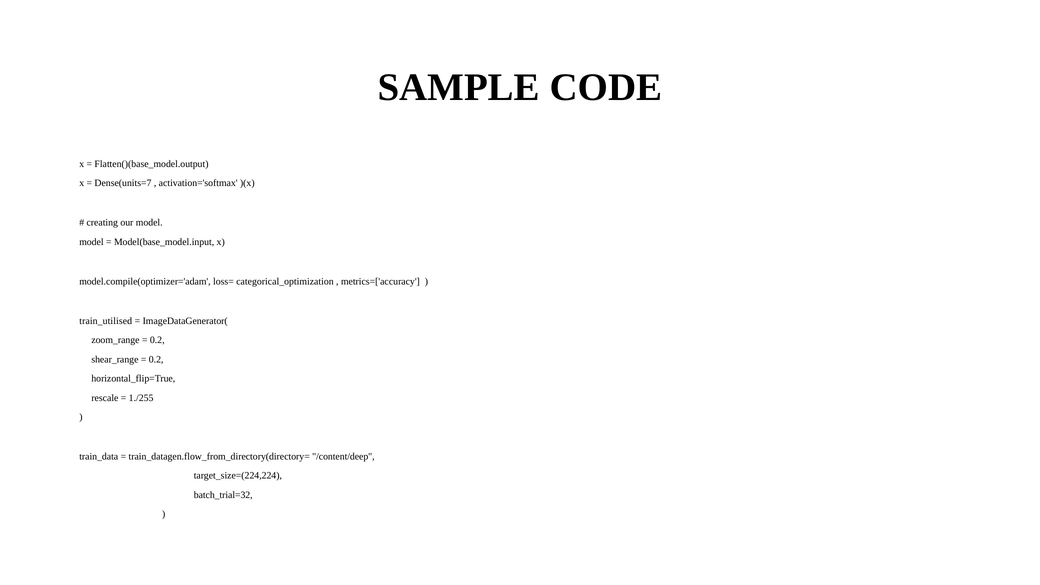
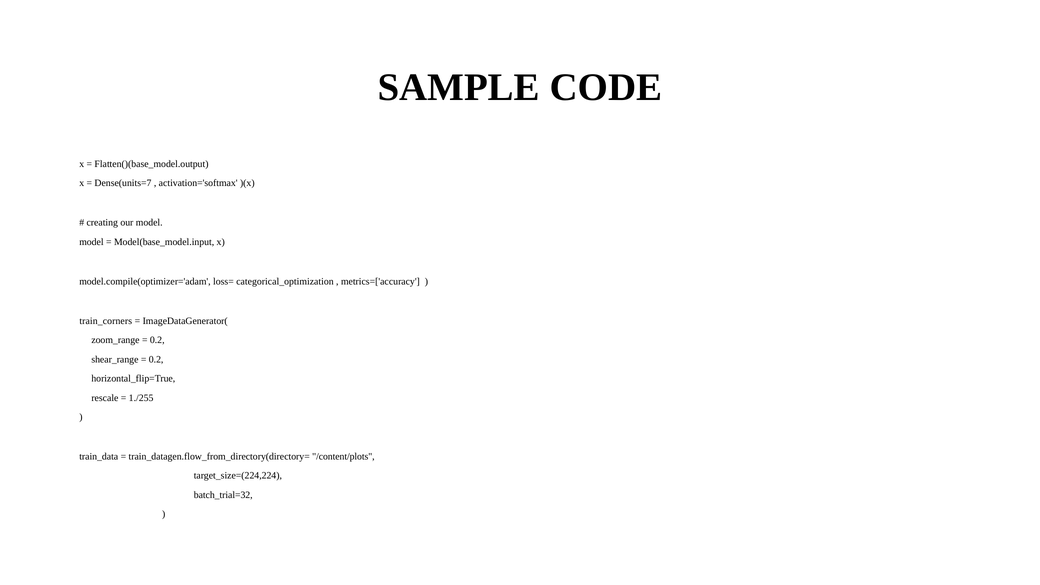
train_utilised: train_utilised -> train_corners (106, 321)
/content/deep: /content/deep -> /content/plots (343, 457)
